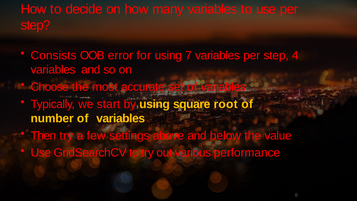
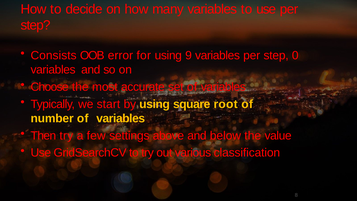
7: 7 -> 9 (189, 55)
4: 4 -> 0 (295, 55)
performance: performance -> classification (247, 153)
